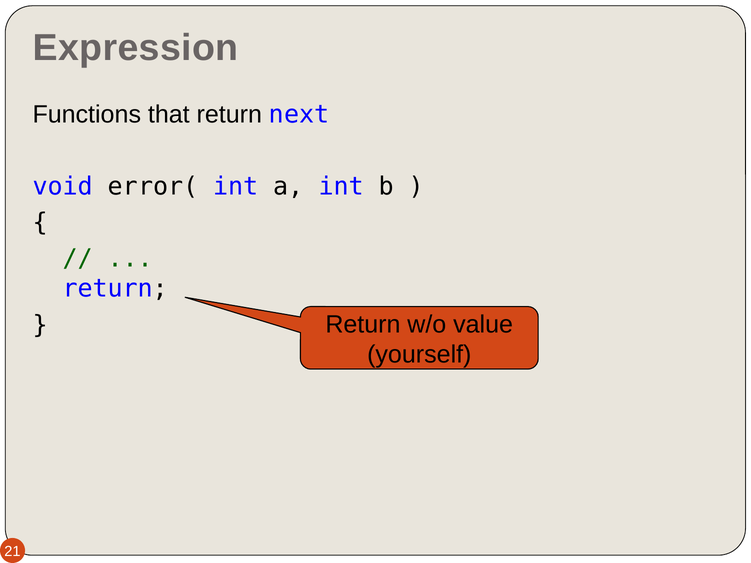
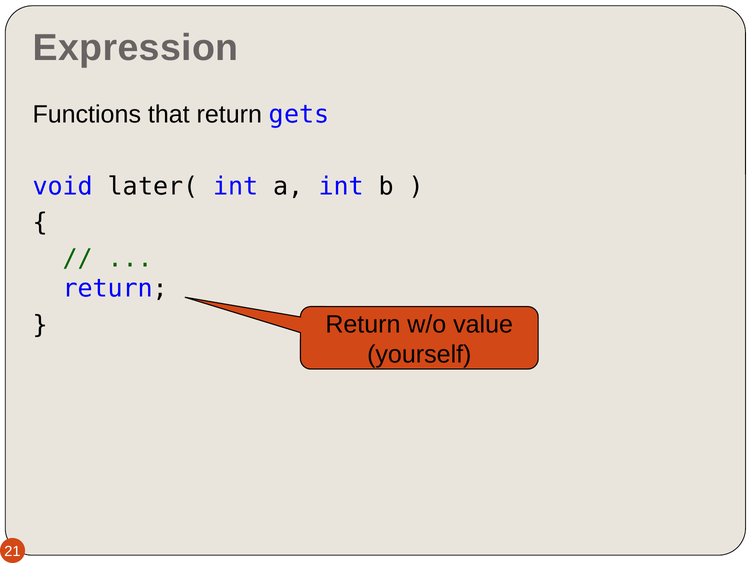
next: next -> gets (299, 114)
error(: error( -> later( (153, 187)
